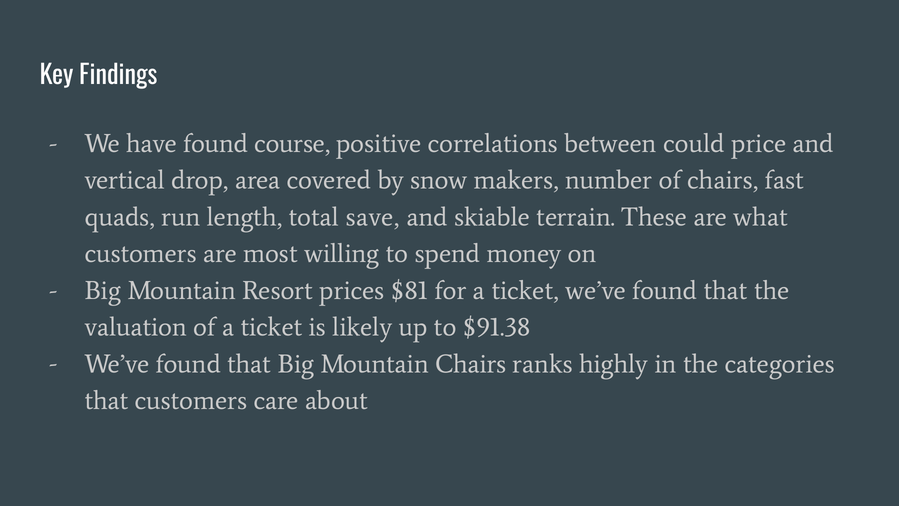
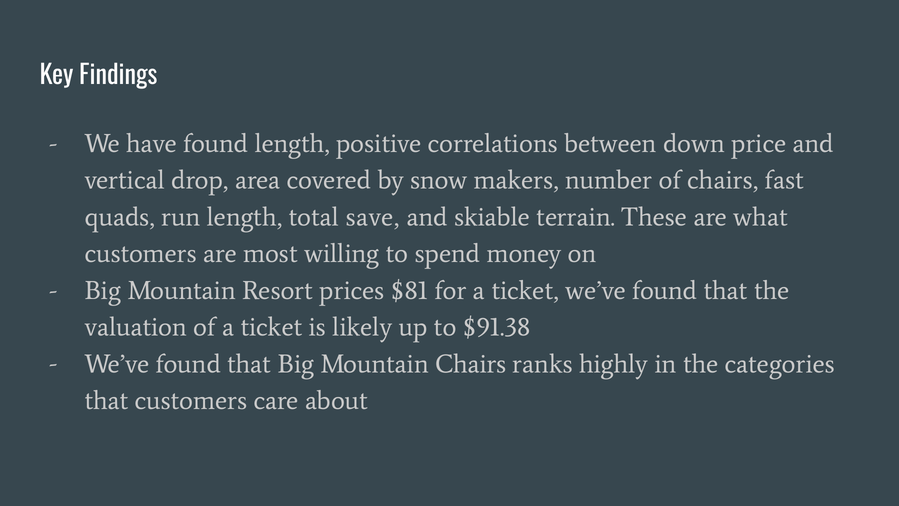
found course: course -> length (292, 143)
could: could -> down (694, 143)
